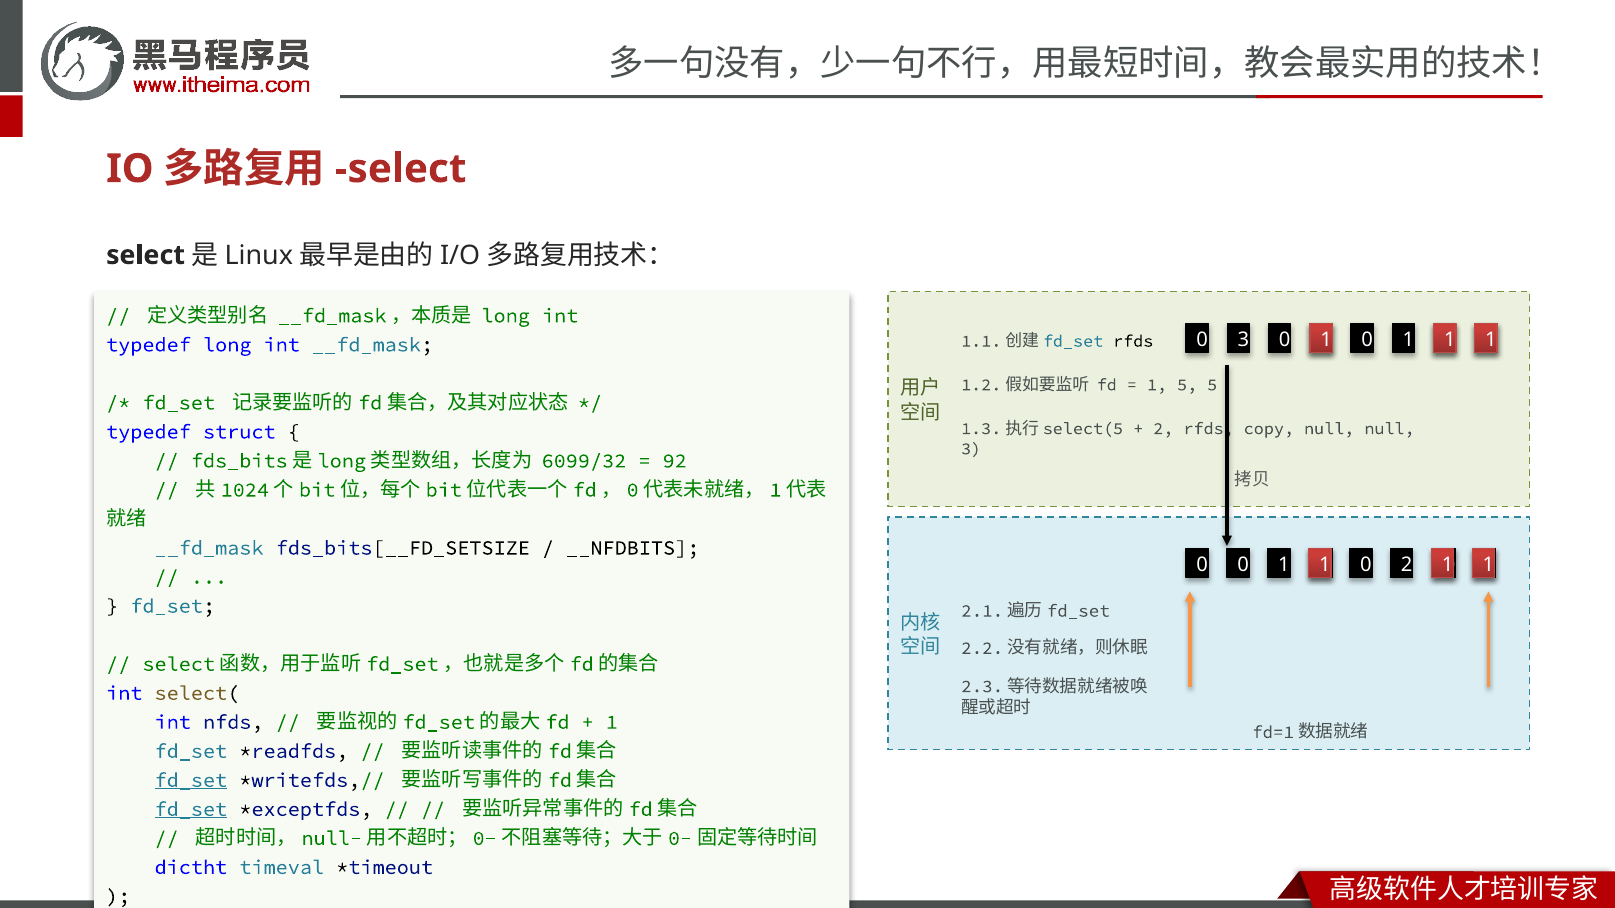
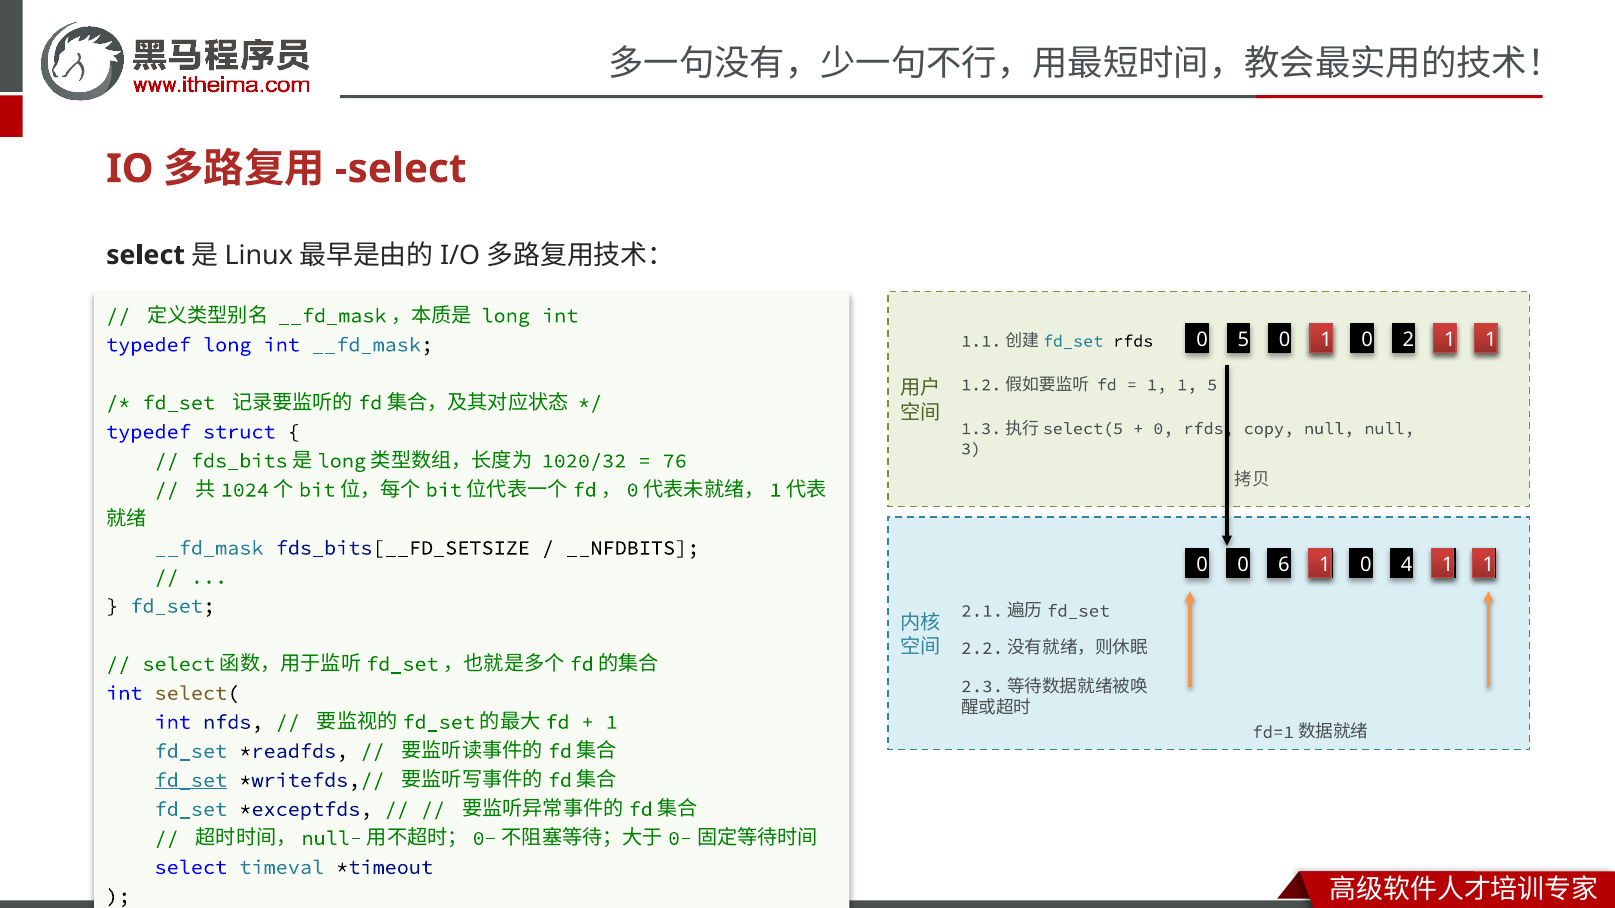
0 3: 3 -> 5 (1243, 340)
1: 1 -> 2 (1408, 340)
5: 5 -> 1 (1187, 385)
2: 2 -> 0 (1163, 429)
6099/32: 6099/32 -> 1020/32 (584, 461)
92: 92 -> 76 (675, 461)
1: 1 -> 6 (1284, 565)
0 2: 2 -> 4 (1407, 565)
fd_set underline: present -> none (191, 810)
dictht: dictht -> select (191, 868)
